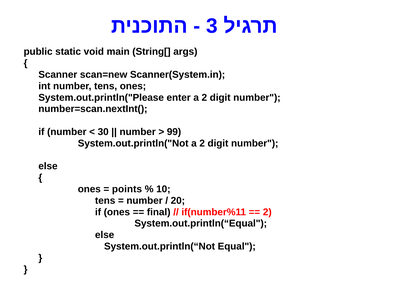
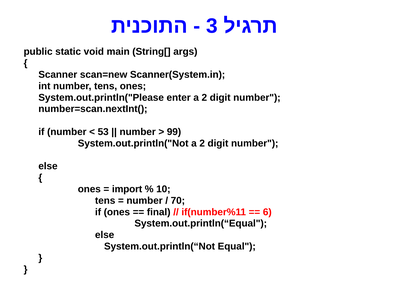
30: 30 -> 53 (103, 132)
points: points -> import (127, 189)
20: 20 -> 70 (178, 200)
2: 2 -> 6 (267, 212)
